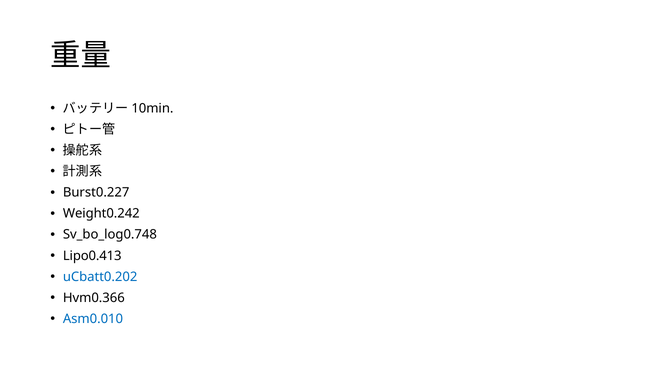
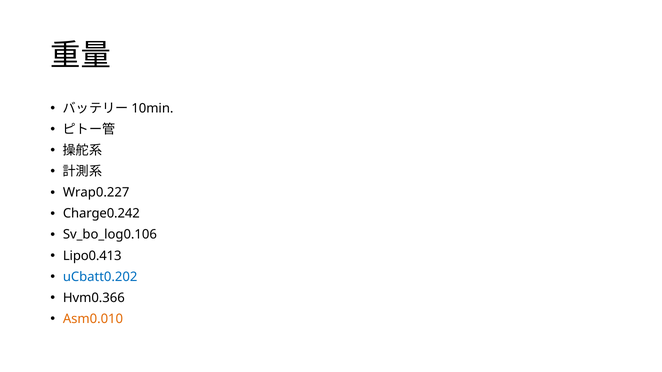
Burst0.227: Burst0.227 -> Wrap0.227 (96, 193)
Weight0.242: Weight0.242 -> Charge0.242 (101, 214)
Sv_bo_log0.748: Sv_bo_log0.748 -> Sv_bo_log0.106 (110, 235)
Asm0.010 colour: blue -> orange (93, 319)
